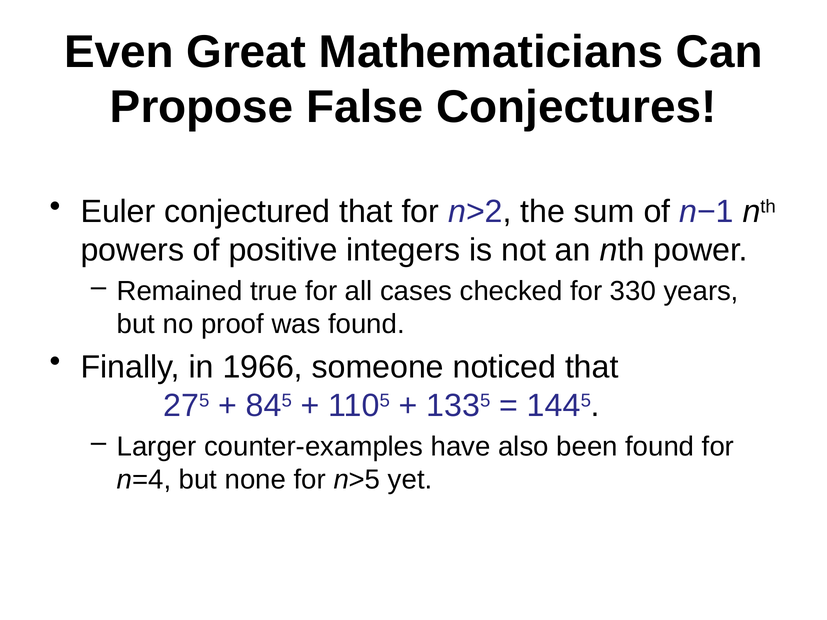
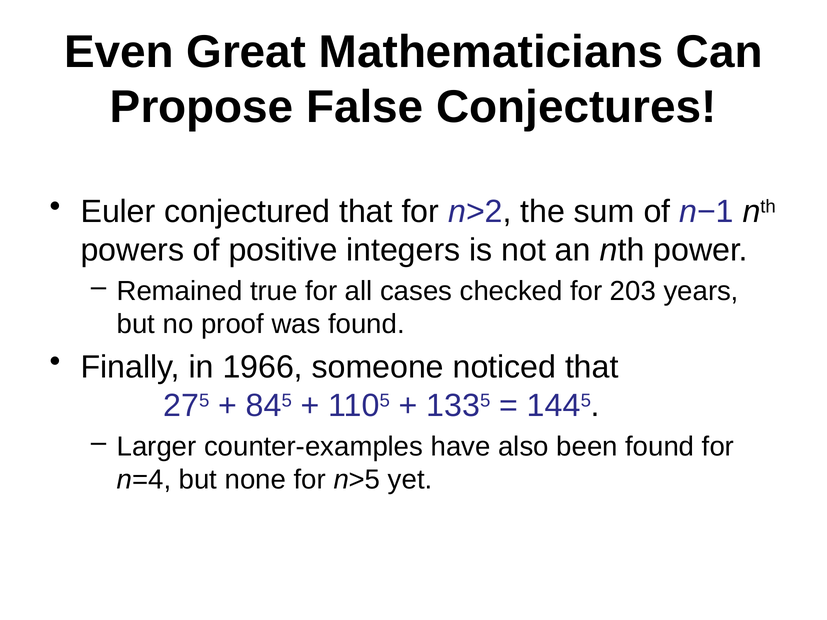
330: 330 -> 203 (633, 291)
